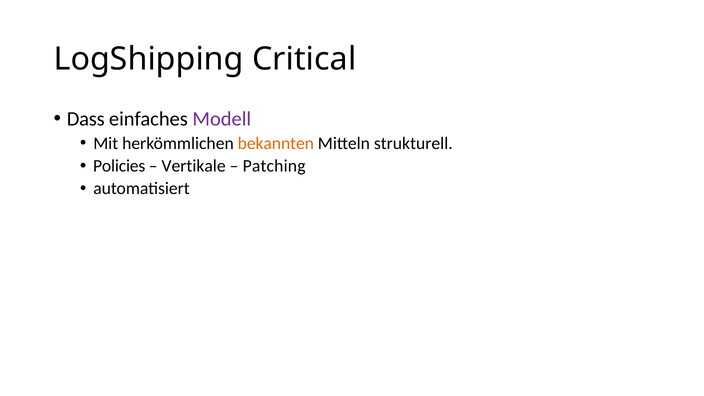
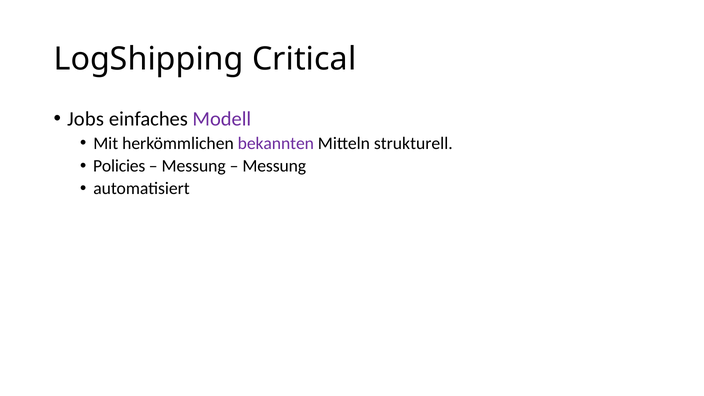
Dass: Dass -> Jobs (86, 119)
bekannten colour: orange -> purple (276, 143)
Vertikale: Vertikale -> Messung (194, 166)
Patching: Patching -> Messung (274, 166)
